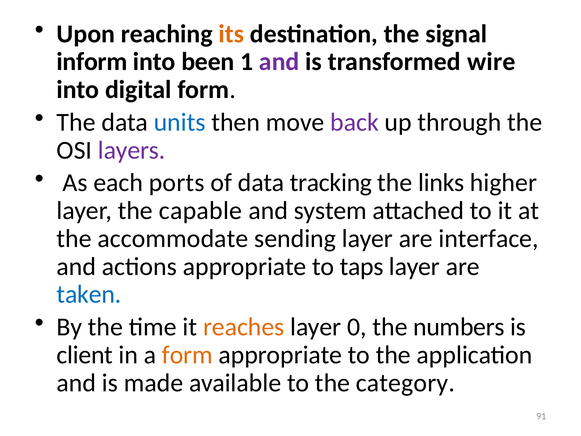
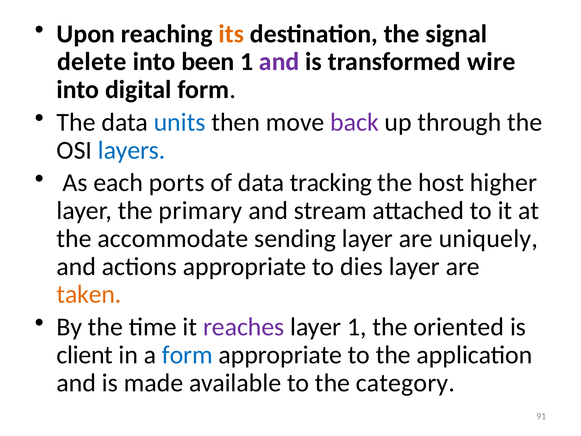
inform: inform -> delete (92, 62)
layers colour: purple -> blue (132, 150)
links: links -> host (441, 183)
capable: capable -> primary (200, 211)
system: system -> stream (330, 211)
interface: interface -> uniquely (488, 238)
taps: taps -> dies (361, 266)
taken colour: blue -> orange (89, 294)
reaches colour: orange -> purple (244, 327)
layer 0: 0 -> 1 (357, 327)
numbers: numbers -> oriented (459, 327)
form colour: orange -> blue (187, 355)
